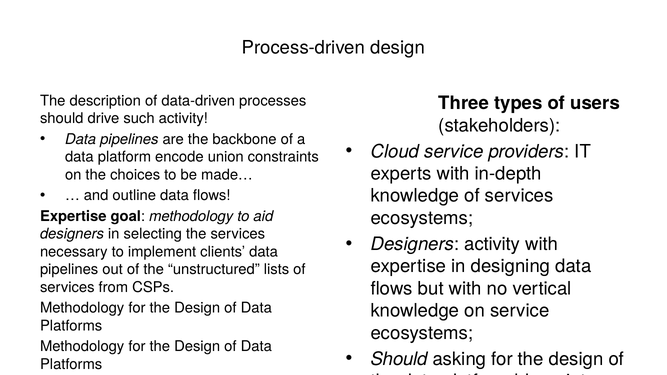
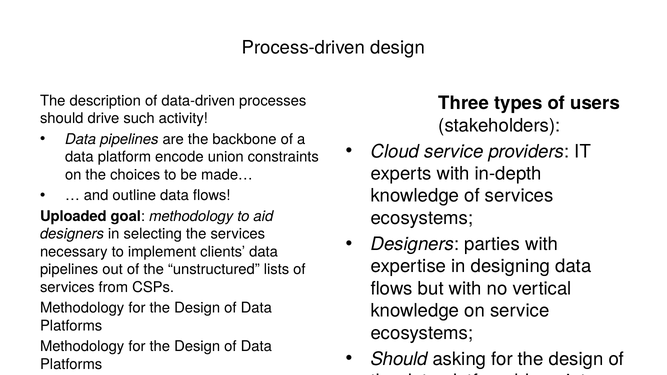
Expertise: Expertise -> Uploaded (73, 216)
Designers activity: activity -> parties (492, 244)
